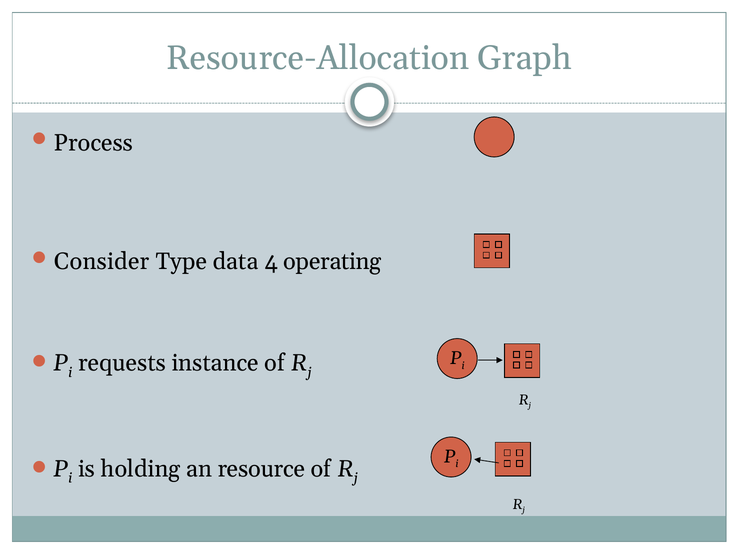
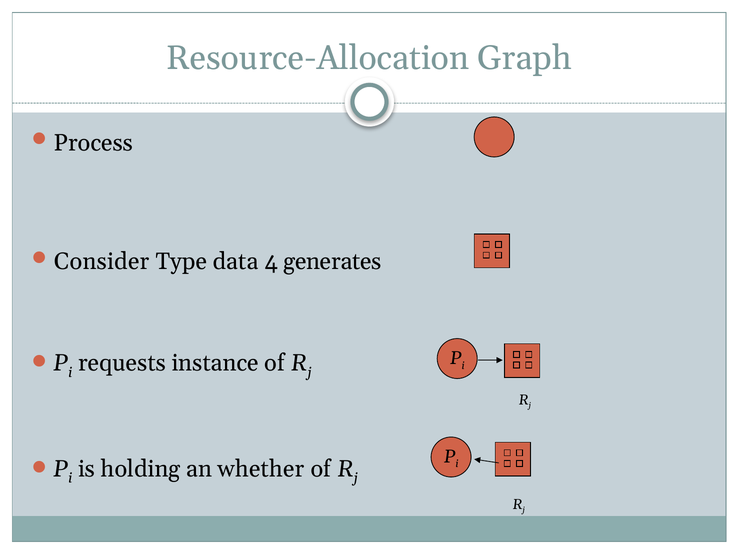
operating: operating -> generates (332, 262)
resource: resource -> whether (261, 469)
